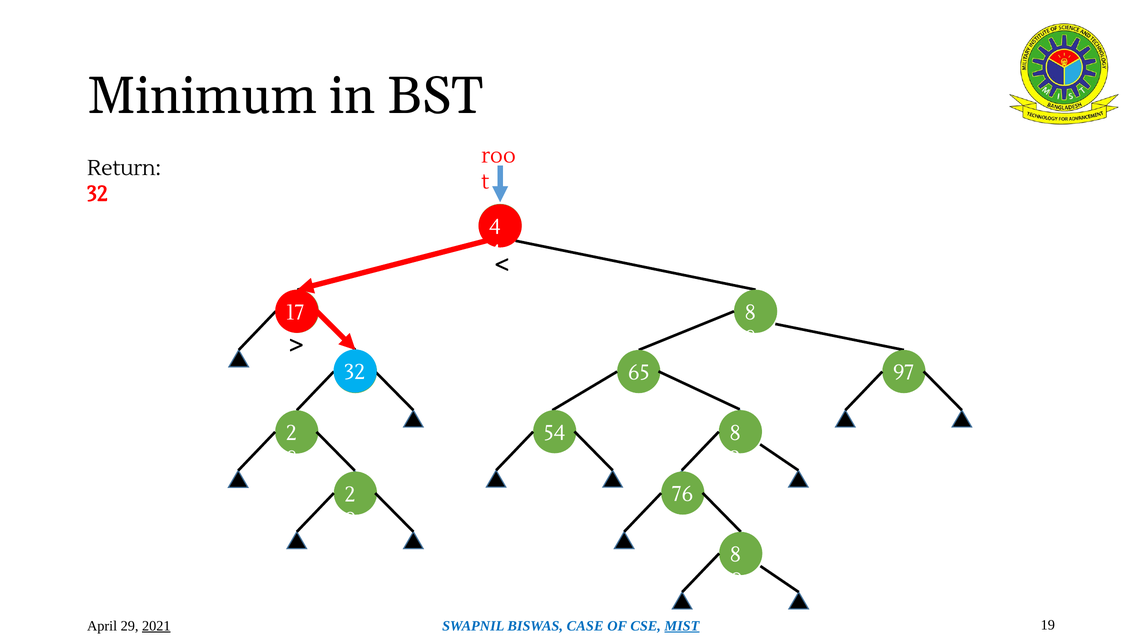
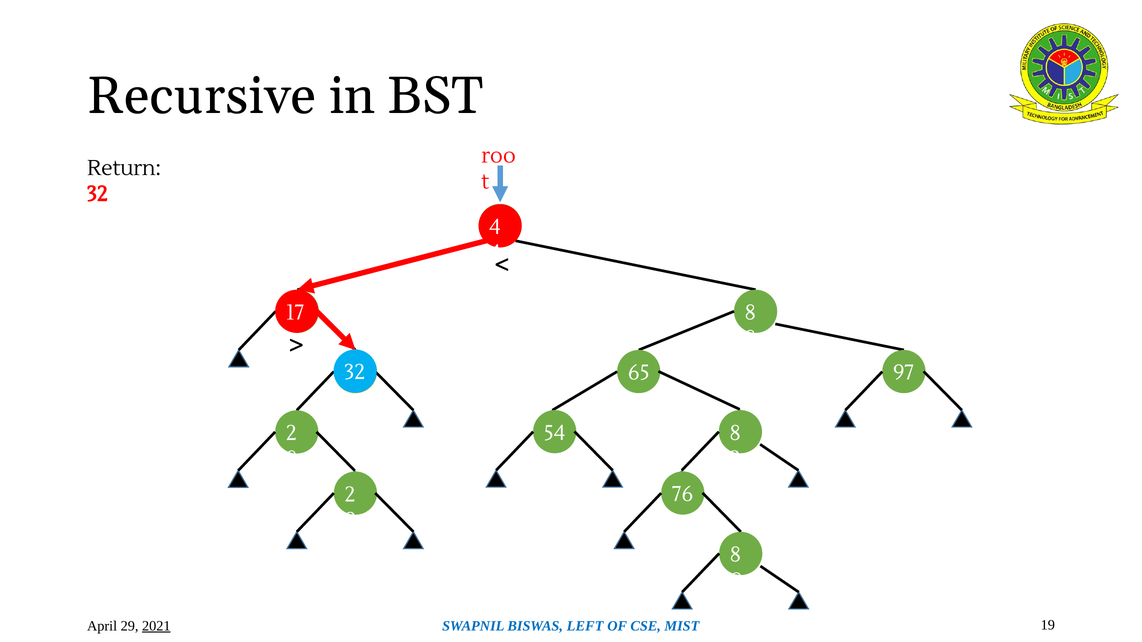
Minimum: Minimum -> Recursive (202, 96)
CASE: CASE -> LEFT (585, 626)
MIST underline: present -> none (682, 626)
